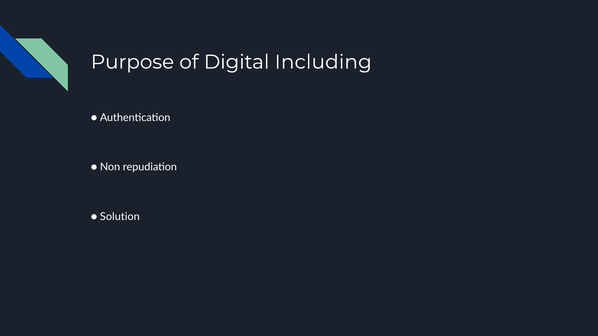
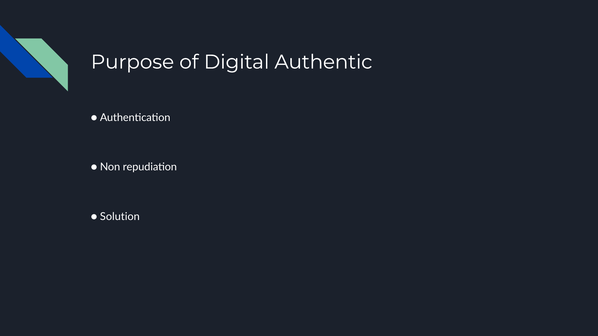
Including: Including -> Authentic (323, 62)
